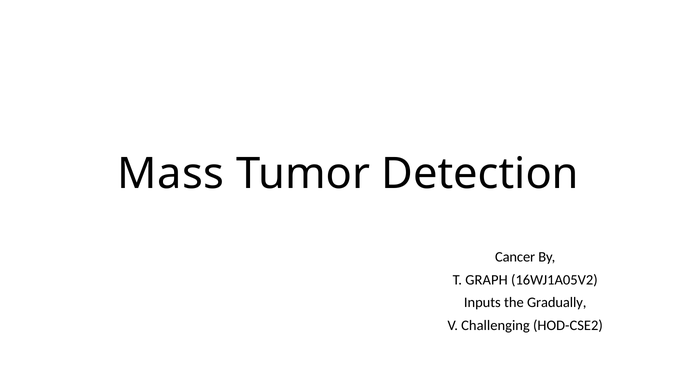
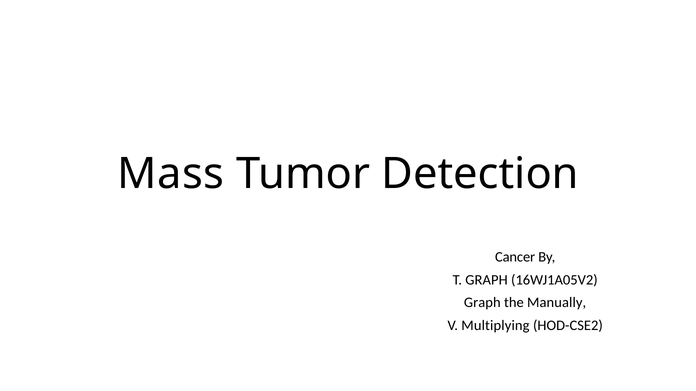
Inputs: Inputs -> Graph (482, 303)
Gradually: Gradually -> Manually (557, 303)
Challenging: Challenging -> Multiplying (495, 326)
